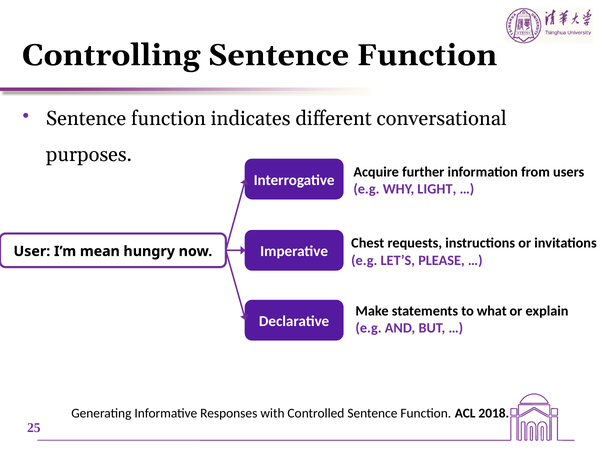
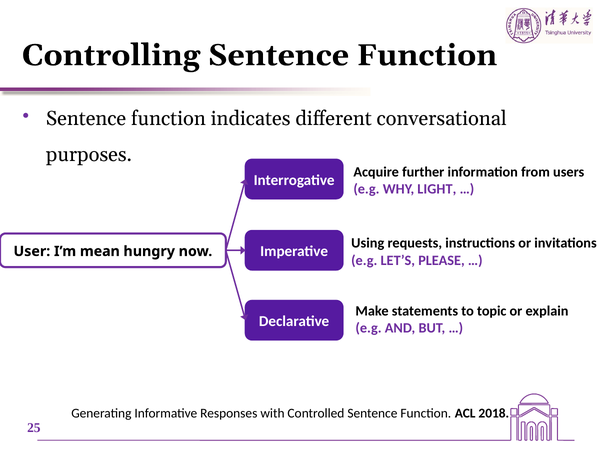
Chest: Chest -> Using (368, 243)
what: what -> topic (492, 311)
